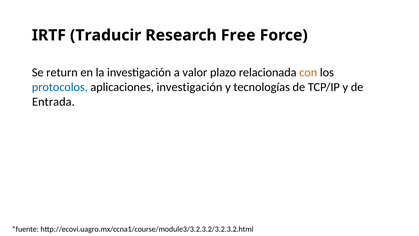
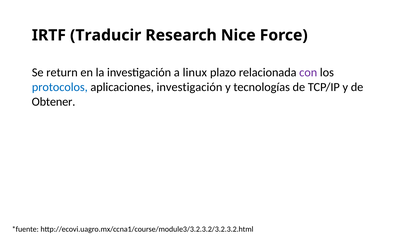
Free: Free -> Nice (238, 35)
valor: valor -> linux (195, 72)
con colour: orange -> purple (308, 72)
Entrada: Entrada -> Obtener (54, 102)
